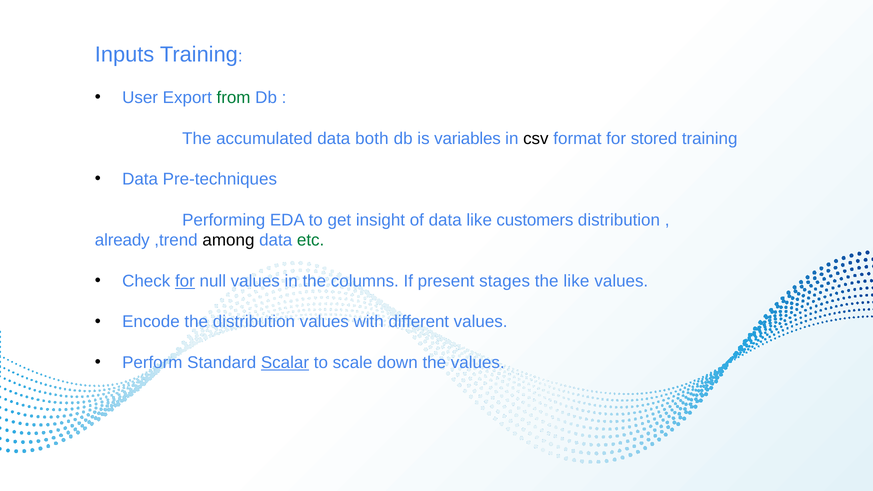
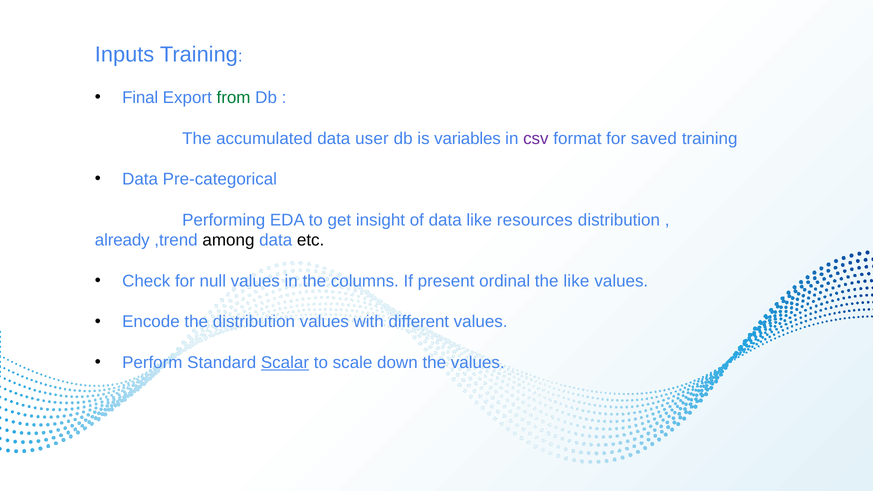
User: User -> Final (140, 98)
both: both -> user (372, 138)
csv colour: black -> purple (536, 138)
stored: stored -> saved (654, 138)
Pre-techniques: Pre-techniques -> Pre-categorical (220, 179)
customers: customers -> resources (535, 220)
etc colour: green -> black (311, 240)
for underline: present -> none (185, 281)
stages: stages -> ordinal (505, 281)
